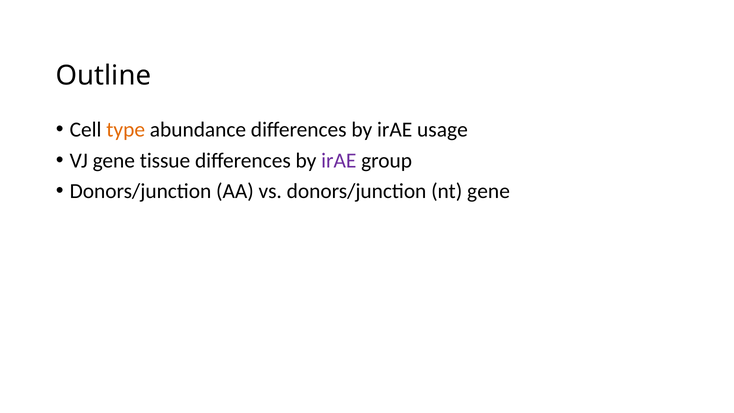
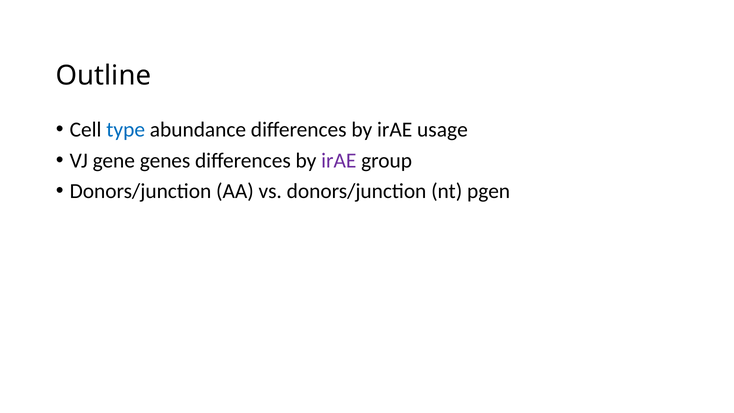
type colour: orange -> blue (126, 130)
tissue: tissue -> genes (165, 160)
nt gene: gene -> pgen (489, 191)
